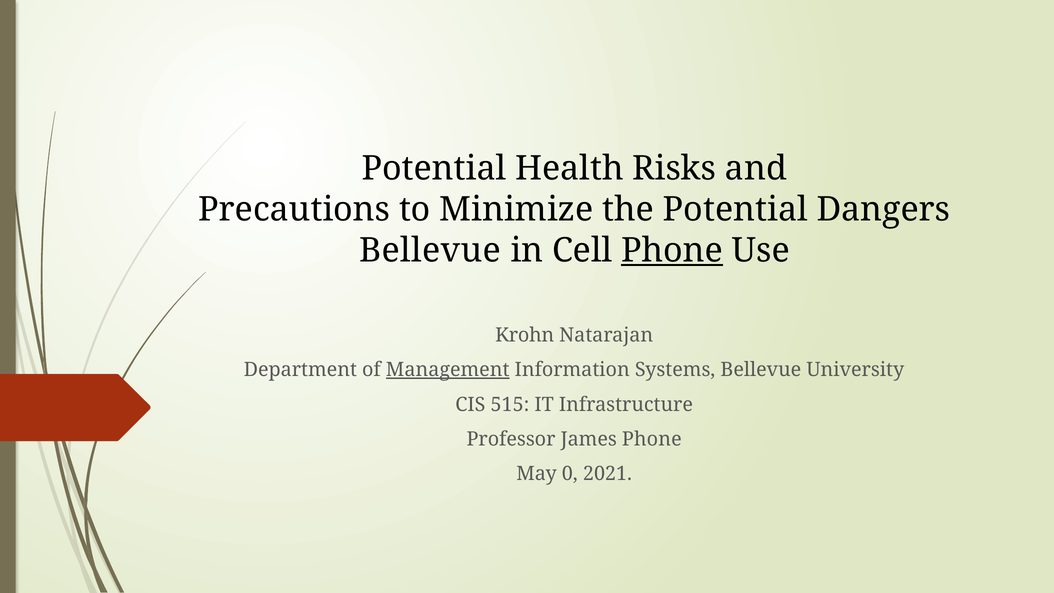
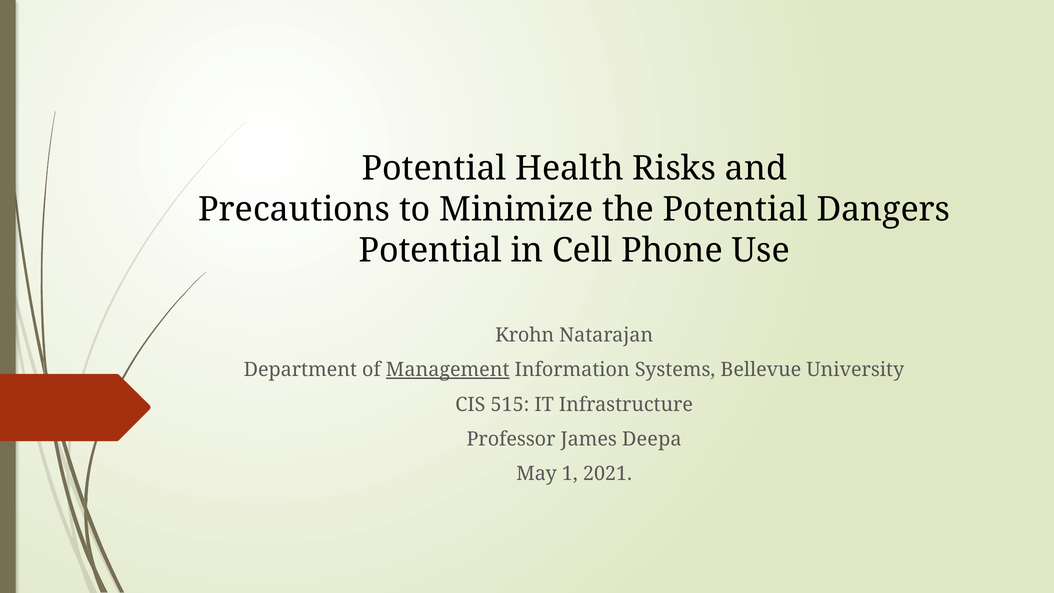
Bellevue: Bellevue -> Potential (430, 250)
Phone underline: present -> none (672, 250)
James Phone: Phone -> Deepa (652, 439)
0: 0 -> 1 (570, 474)
